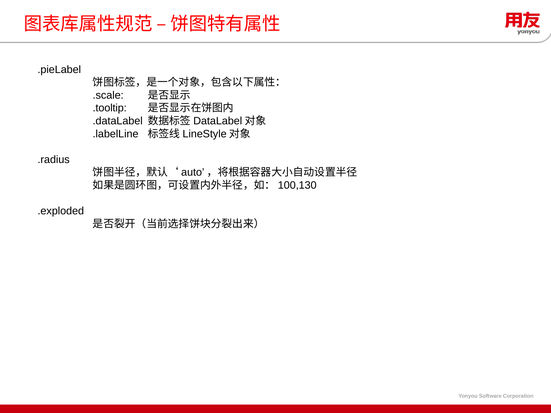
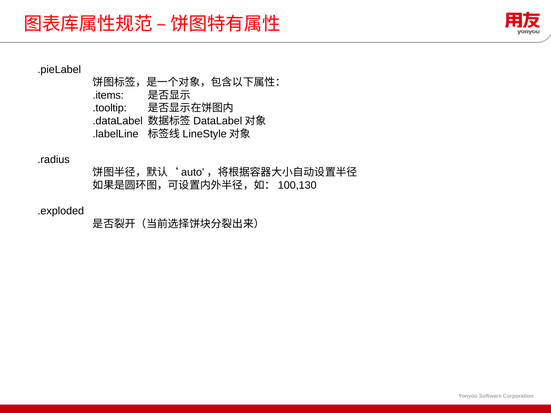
.scale: .scale -> .items (108, 95)
